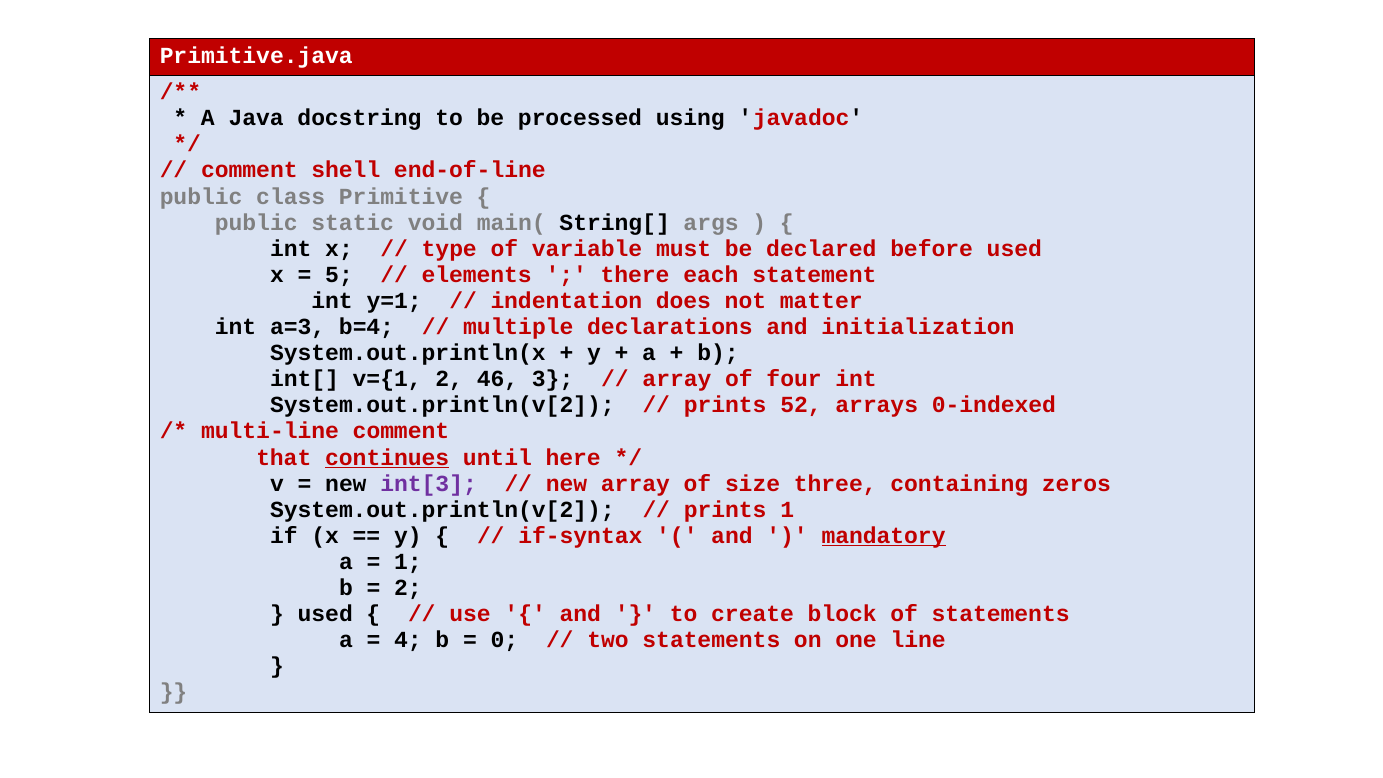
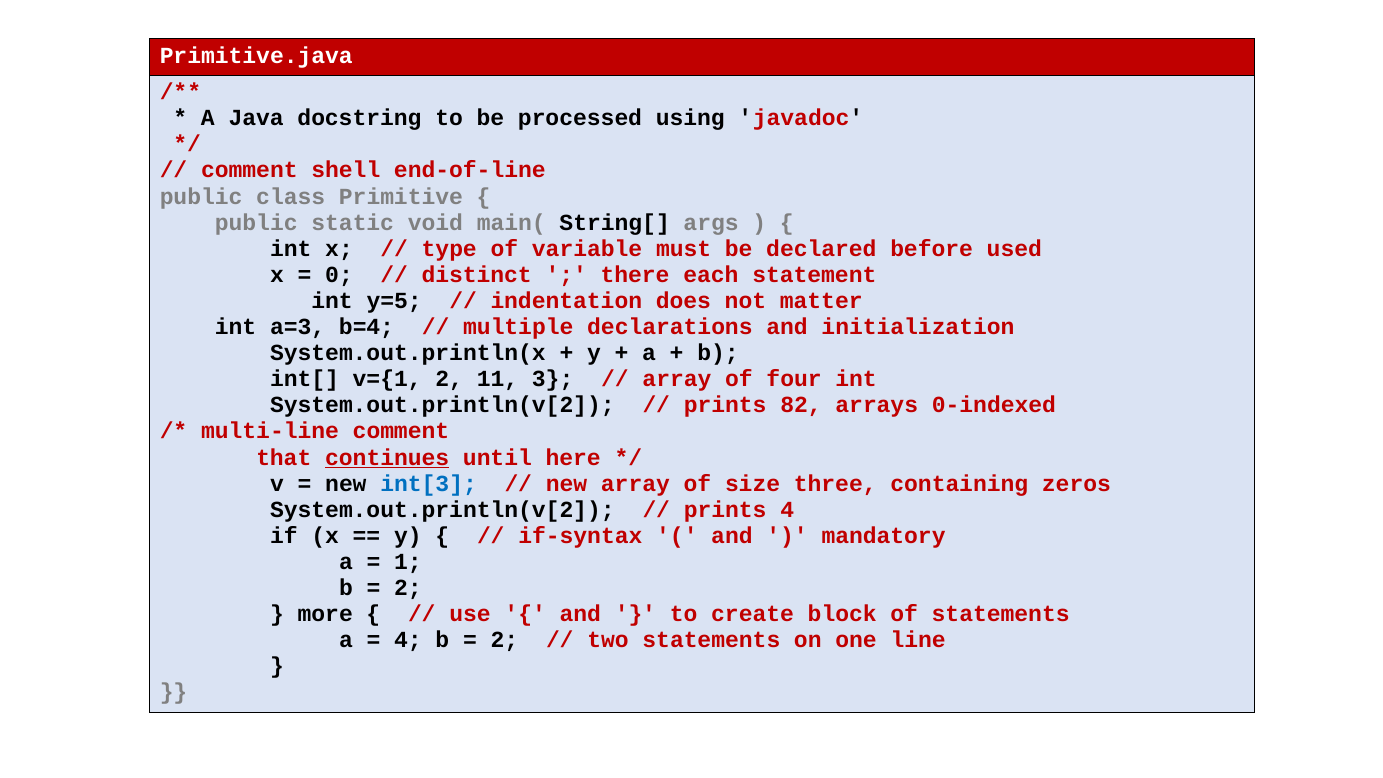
5: 5 -> 0 (339, 275)
elements: elements -> distinct (477, 275)
y=1: y=1 -> y=5 (394, 301)
46: 46 -> 11 (498, 379)
52: 52 -> 82 (801, 405)
int[3 colour: purple -> blue (429, 483)
prints 1: 1 -> 4 (787, 510)
mandatory underline: present -> none (884, 536)
used: used -> more (325, 614)
0: 0 -> 2 (504, 640)
